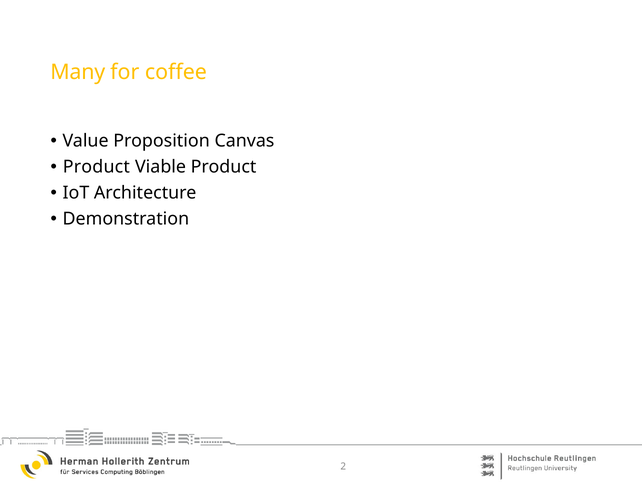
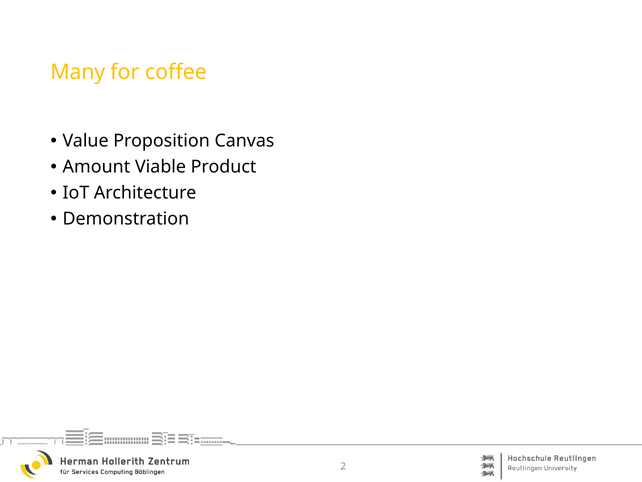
Product: Product -> Amount (96, 167)
